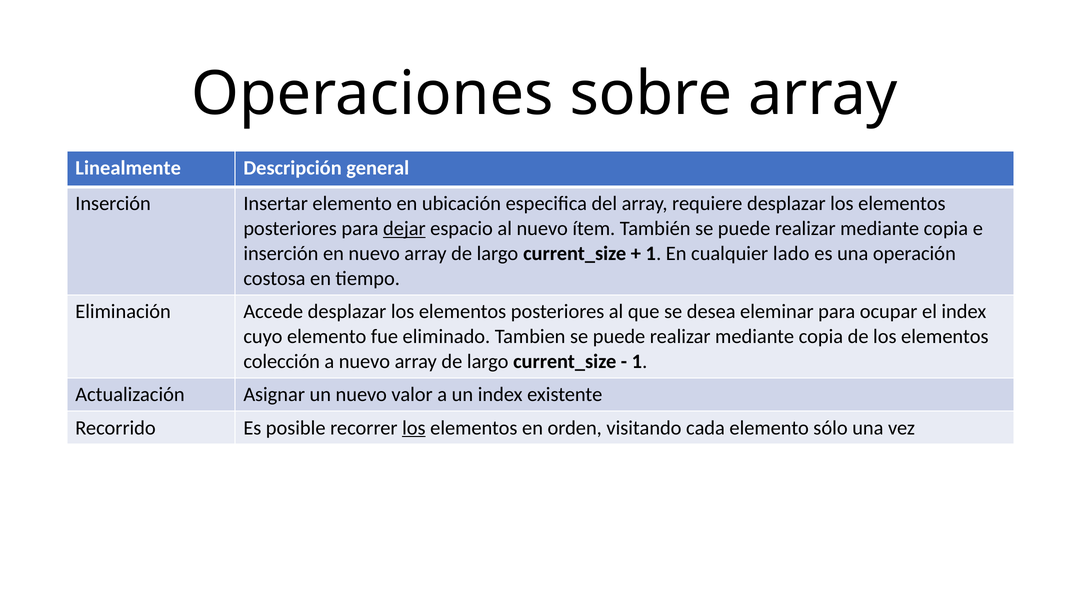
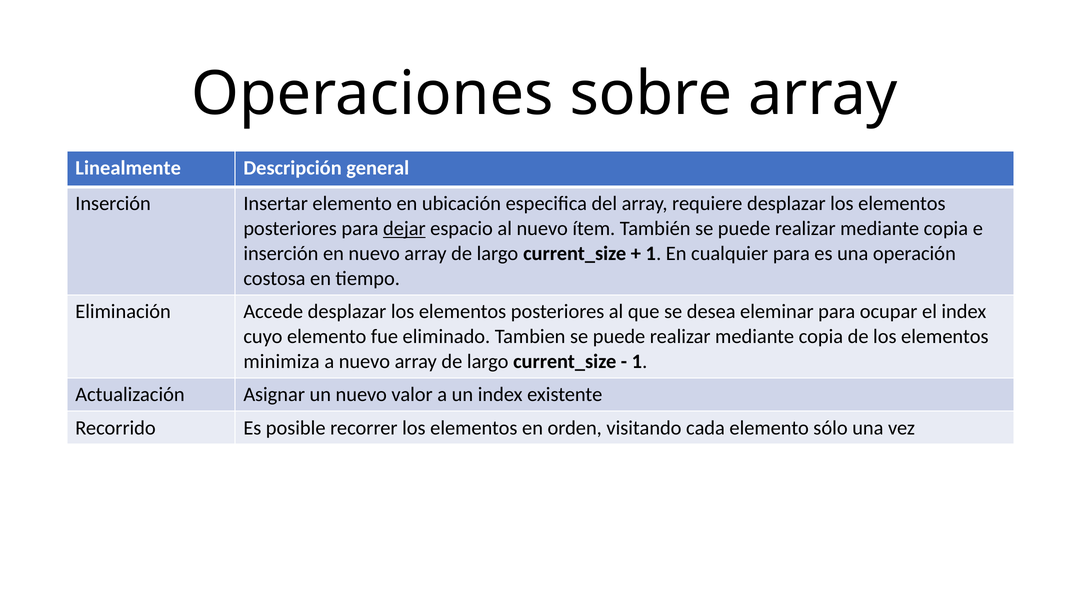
cualquier lado: lado -> para (791, 253)
colección: colección -> minimiza (281, 361)
los underline: present -> none (414, 428)
